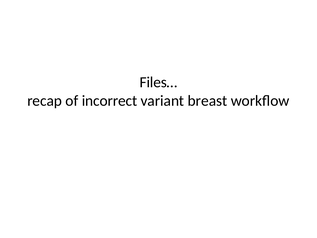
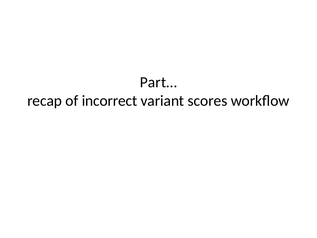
Files…: Files… -> Part… (158, 82)
breast: breast -> scores (207, 101)
